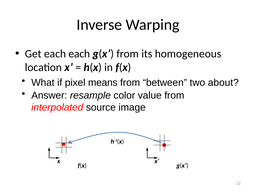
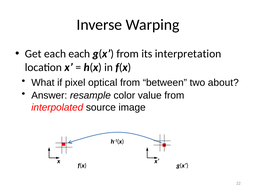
homogeneous: homogeneous -> interpretation (188, 54)
means: means -> optical (103, 83)
